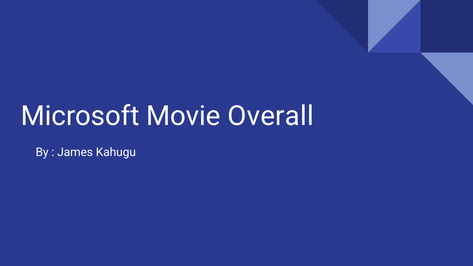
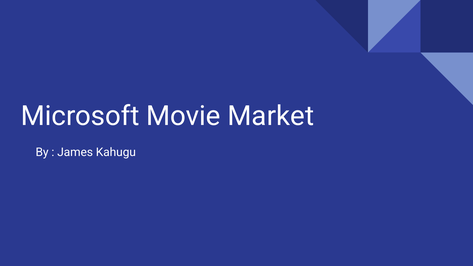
Overall: Overall -> Market (271, 116)
